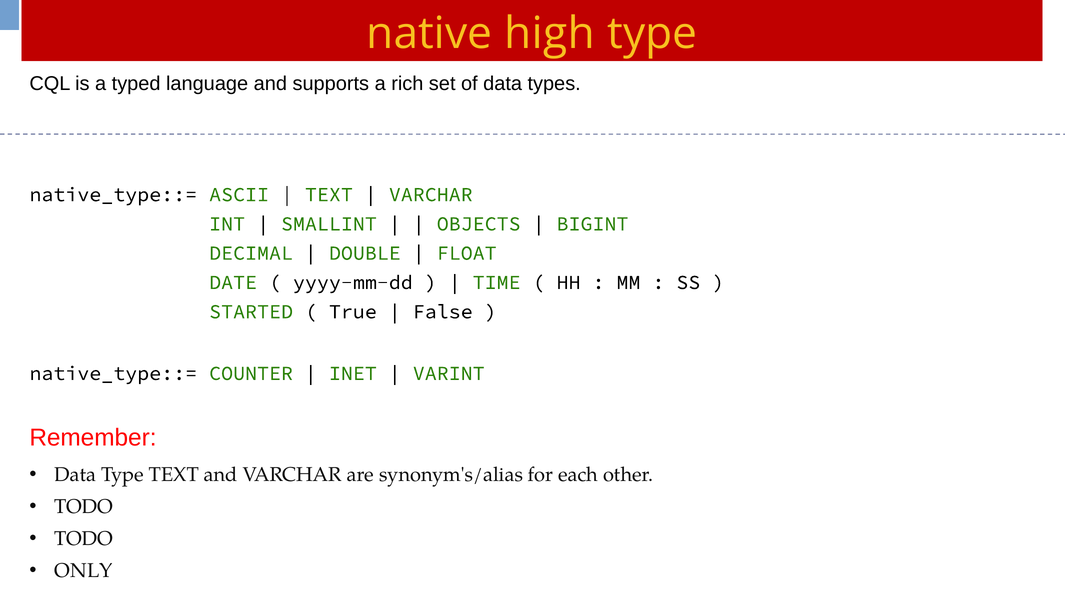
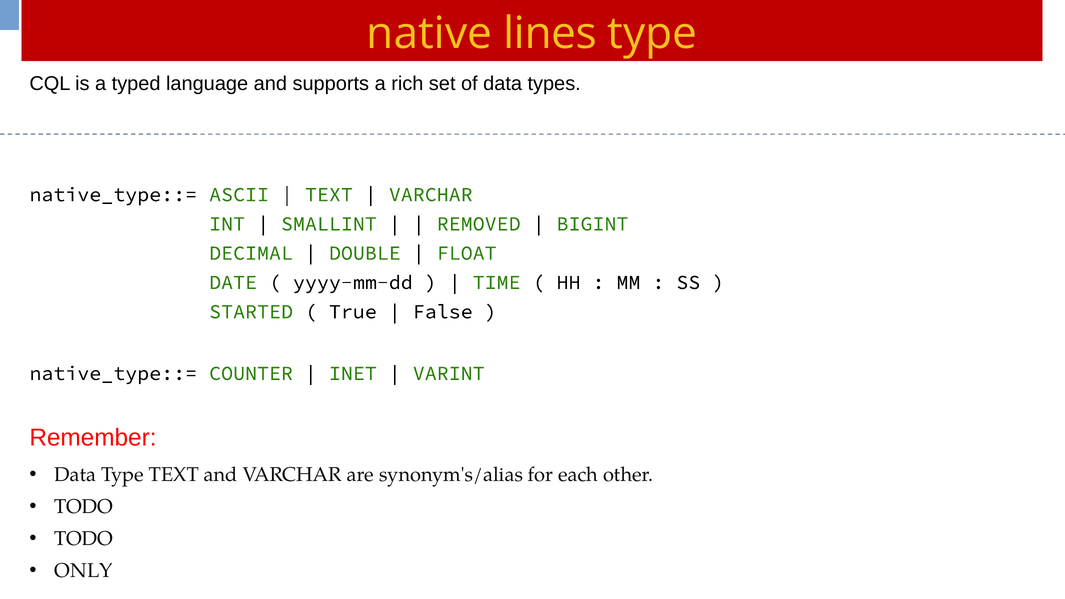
high: high -> lines (550, 34)
OBJECTS: OBJECTS -> REMOVED (479, 224)
